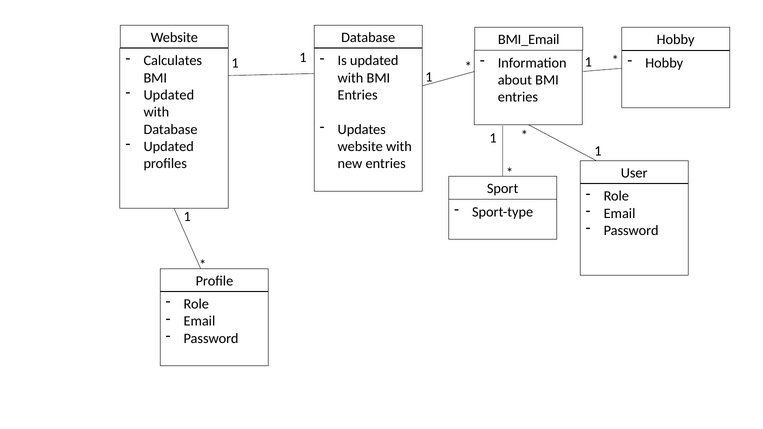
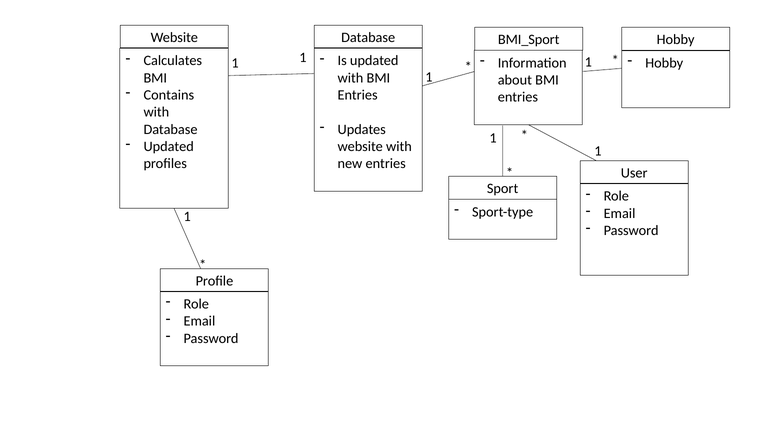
BMI_Email: BMI_Email -> BMI_Sport (529, 40)
Updated: Updated -> Contains (169, 95)
